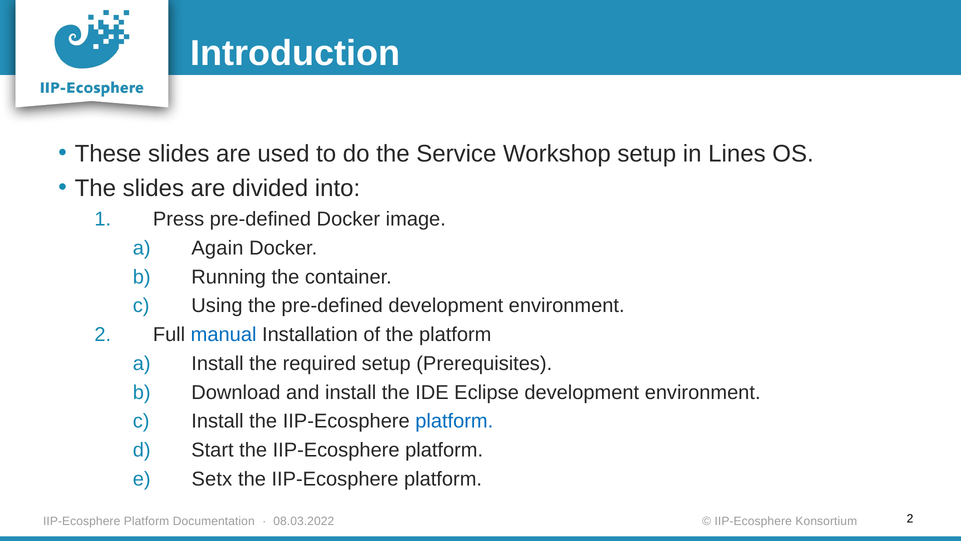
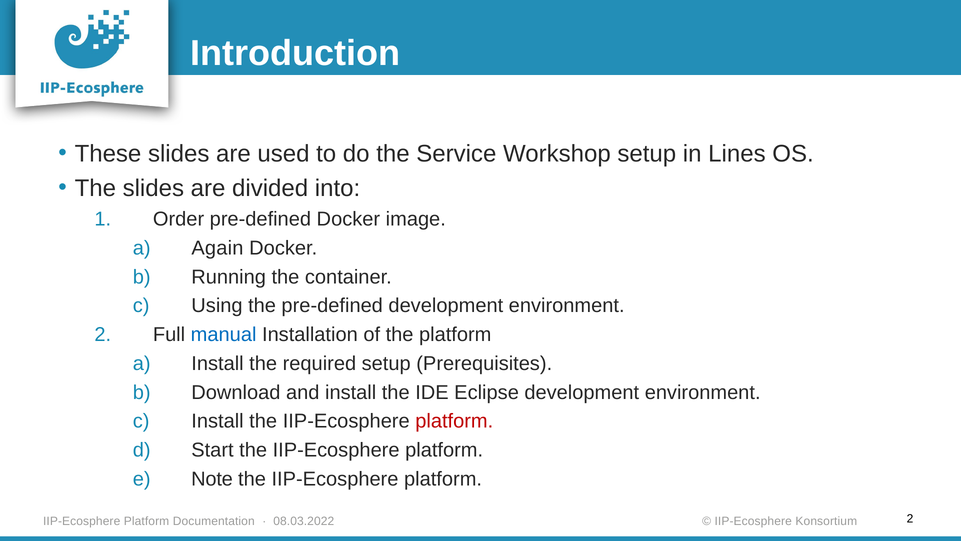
Press: Press -> Order (179, 219)
platform colour: blue -> red (454, 421)
Setx: Setx -> Note (212, 479)
